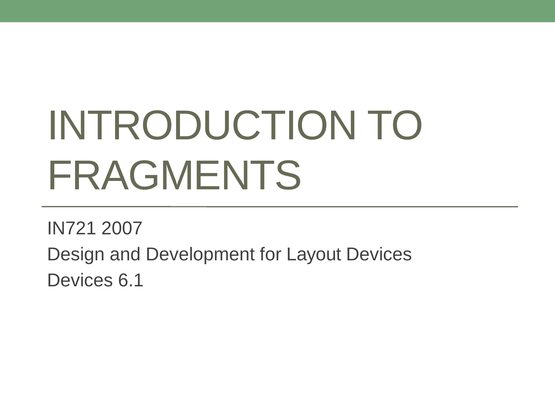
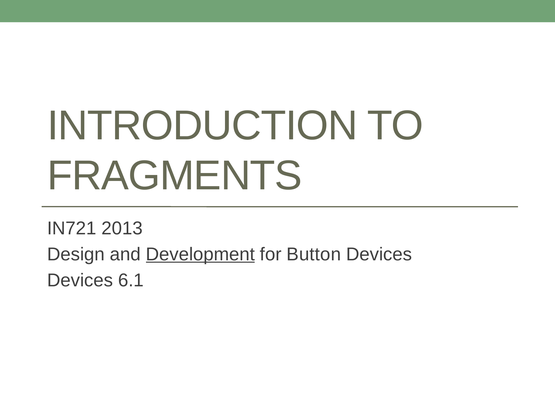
2007: 2007 -> 2013 (122, 228)
Development underline: none -> present (200, 254)
Layout: Layout -> Button (314, 254)
